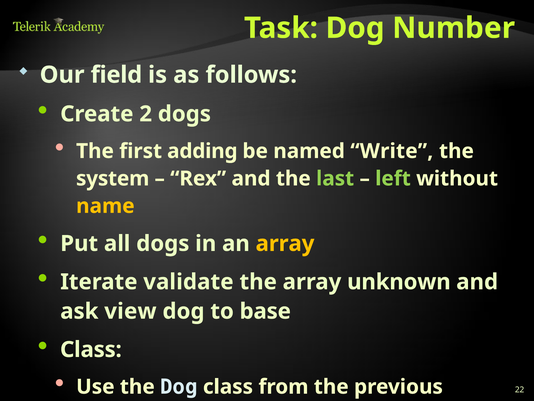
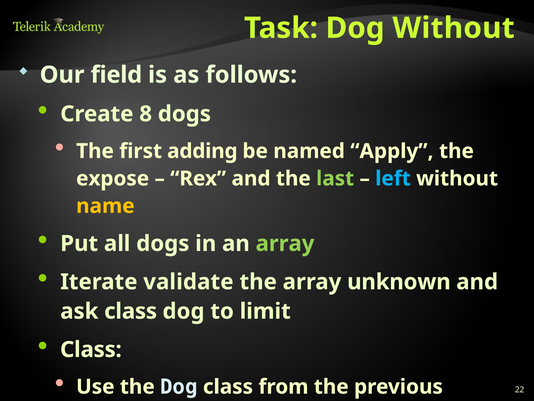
Dog Number: Number -> Without (454, 28)
2: 2 -> 8 (146, 114)
Write: Write -> Apply (392, 151)
system: system -> expose (113, 178)
left colour: light green -> light blue (393, 178)
array colour: yellow -> light green (285, 243)
ask view: view -> class (131, 311)
base: base -> limit (265, 311)
